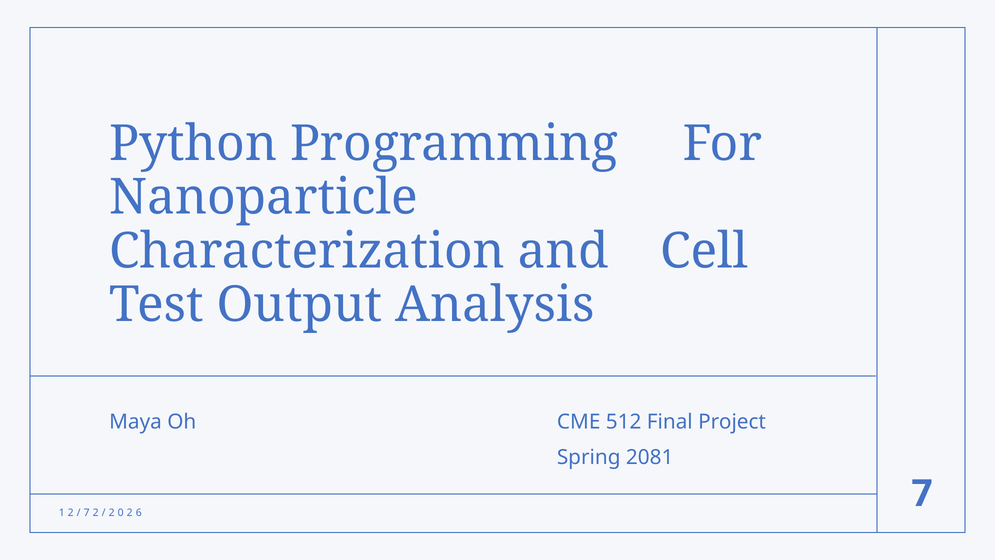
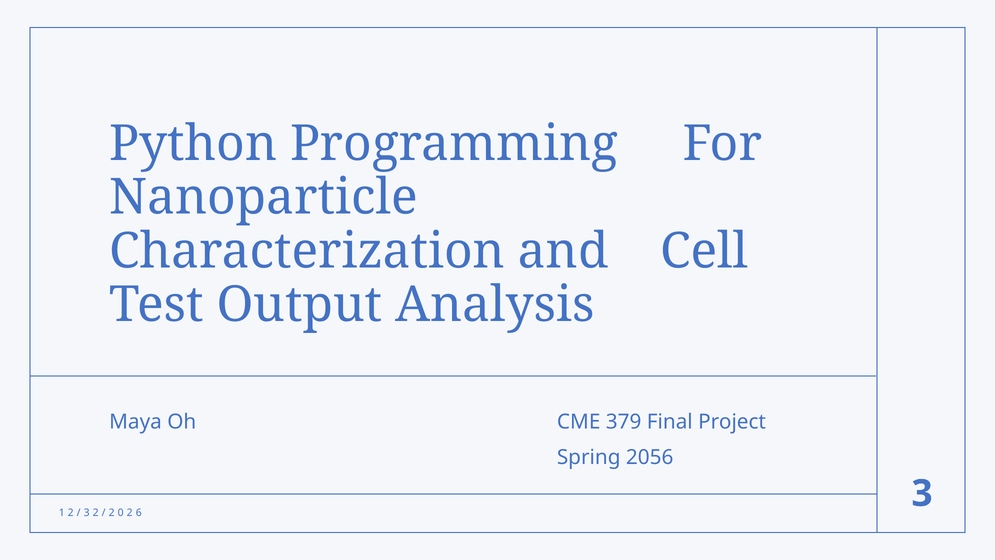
512: 512 -> 379 (624, 422)
2081: 2081 -> 2056 (650, 457)
7: 7 -> 3 (87, 513)
7: 7 -> 3 (922, 493)
